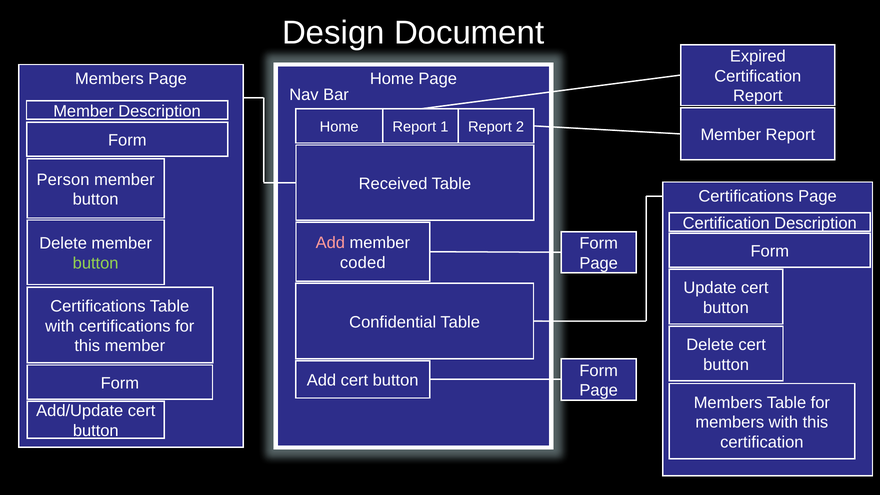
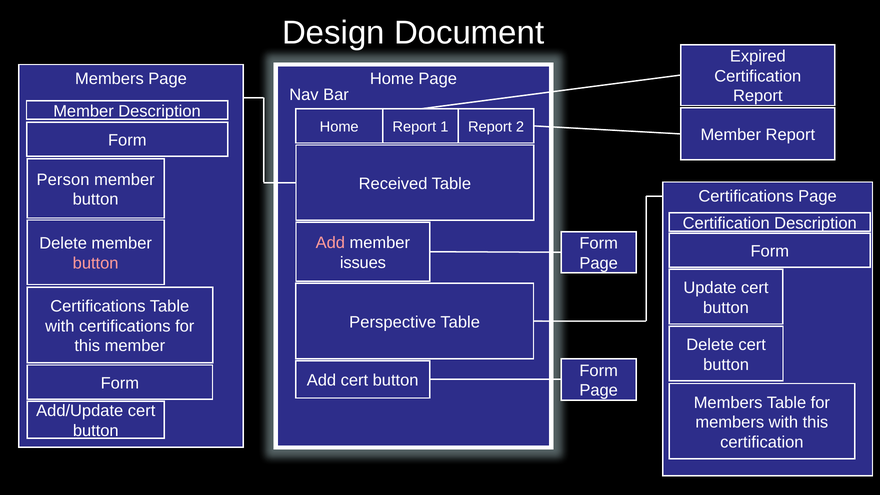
coded: coded -> issues (363, 263)
button colour: light green -> pink (96, 263)
Confidential: Confidential -> Perspective (393, 322)
